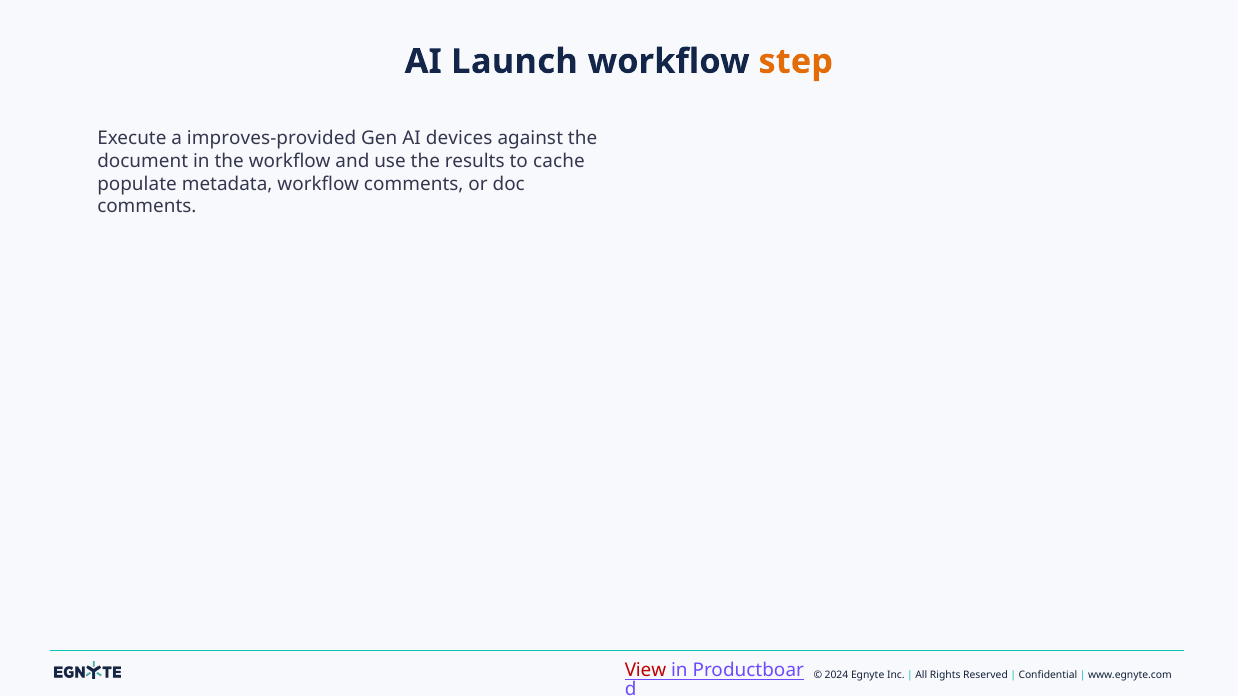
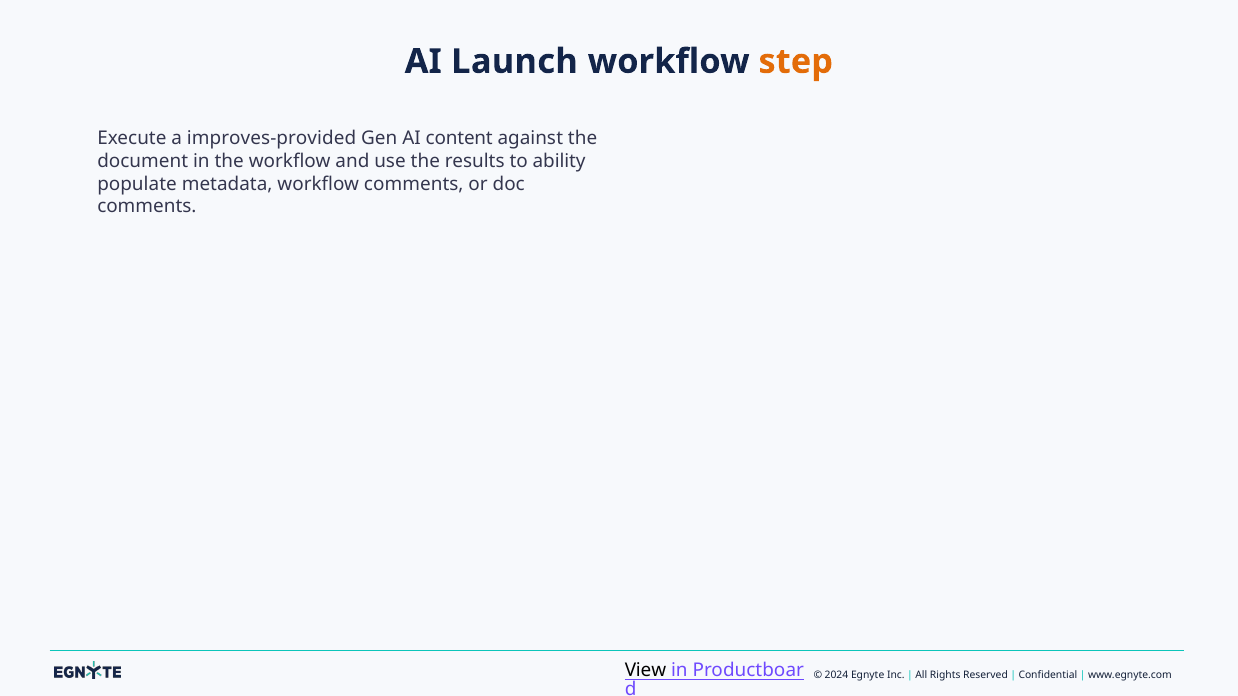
devices: devices -> content (459, 139)
cache: cache -> ability (559, 161)
View colour: red -> black (645, 671)
